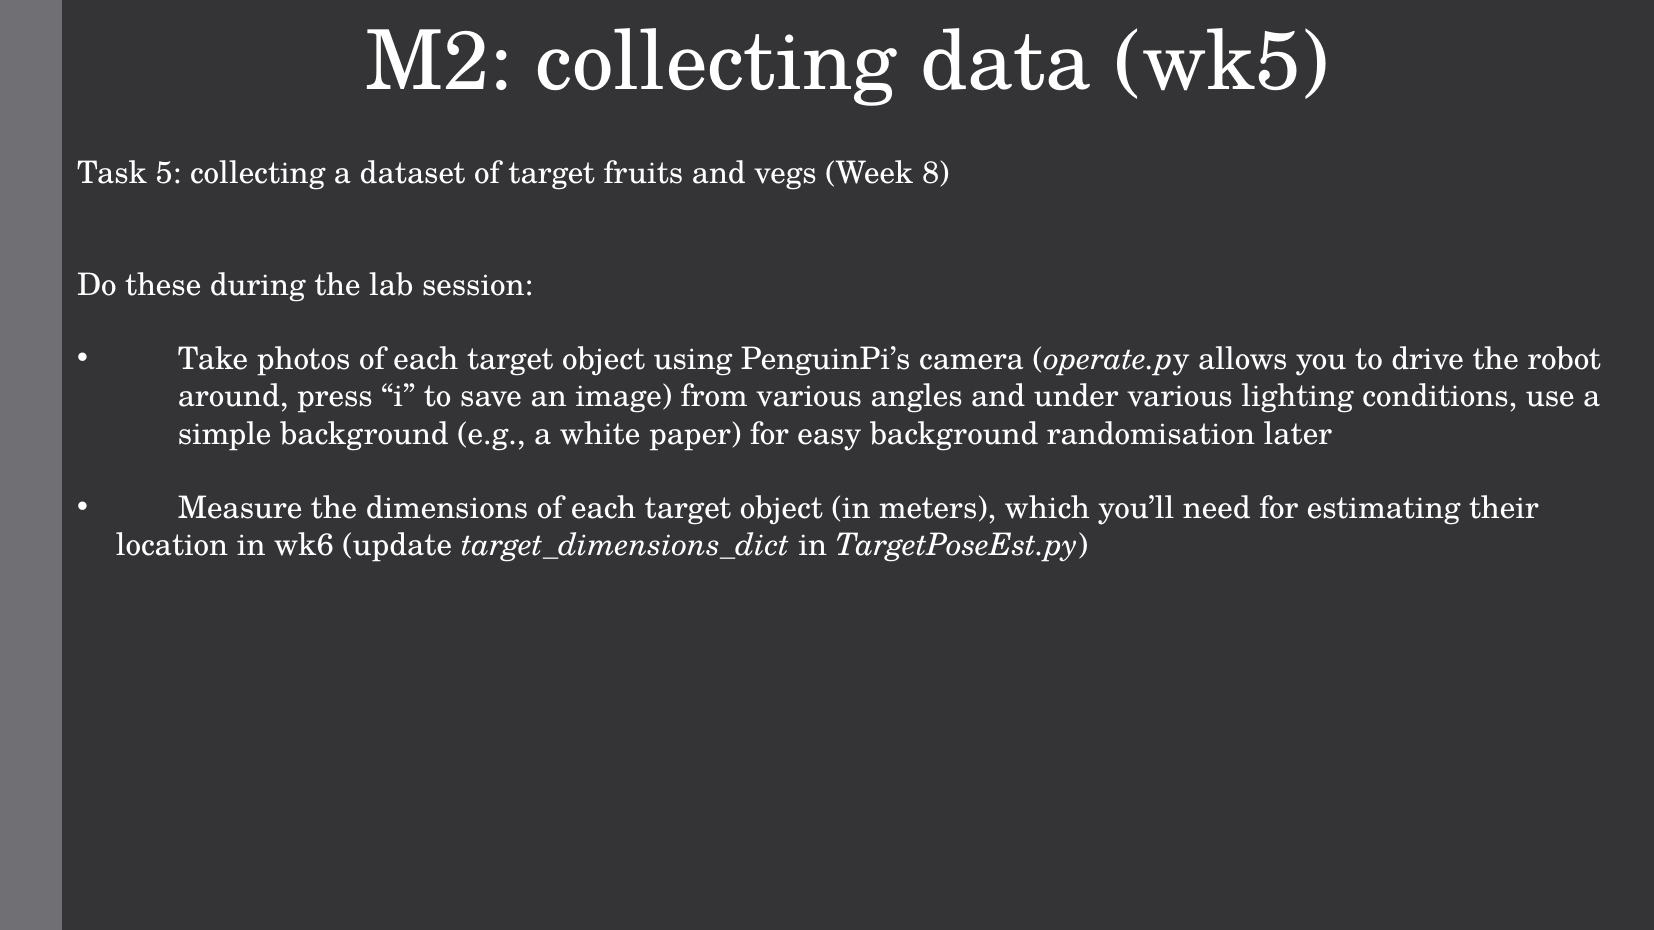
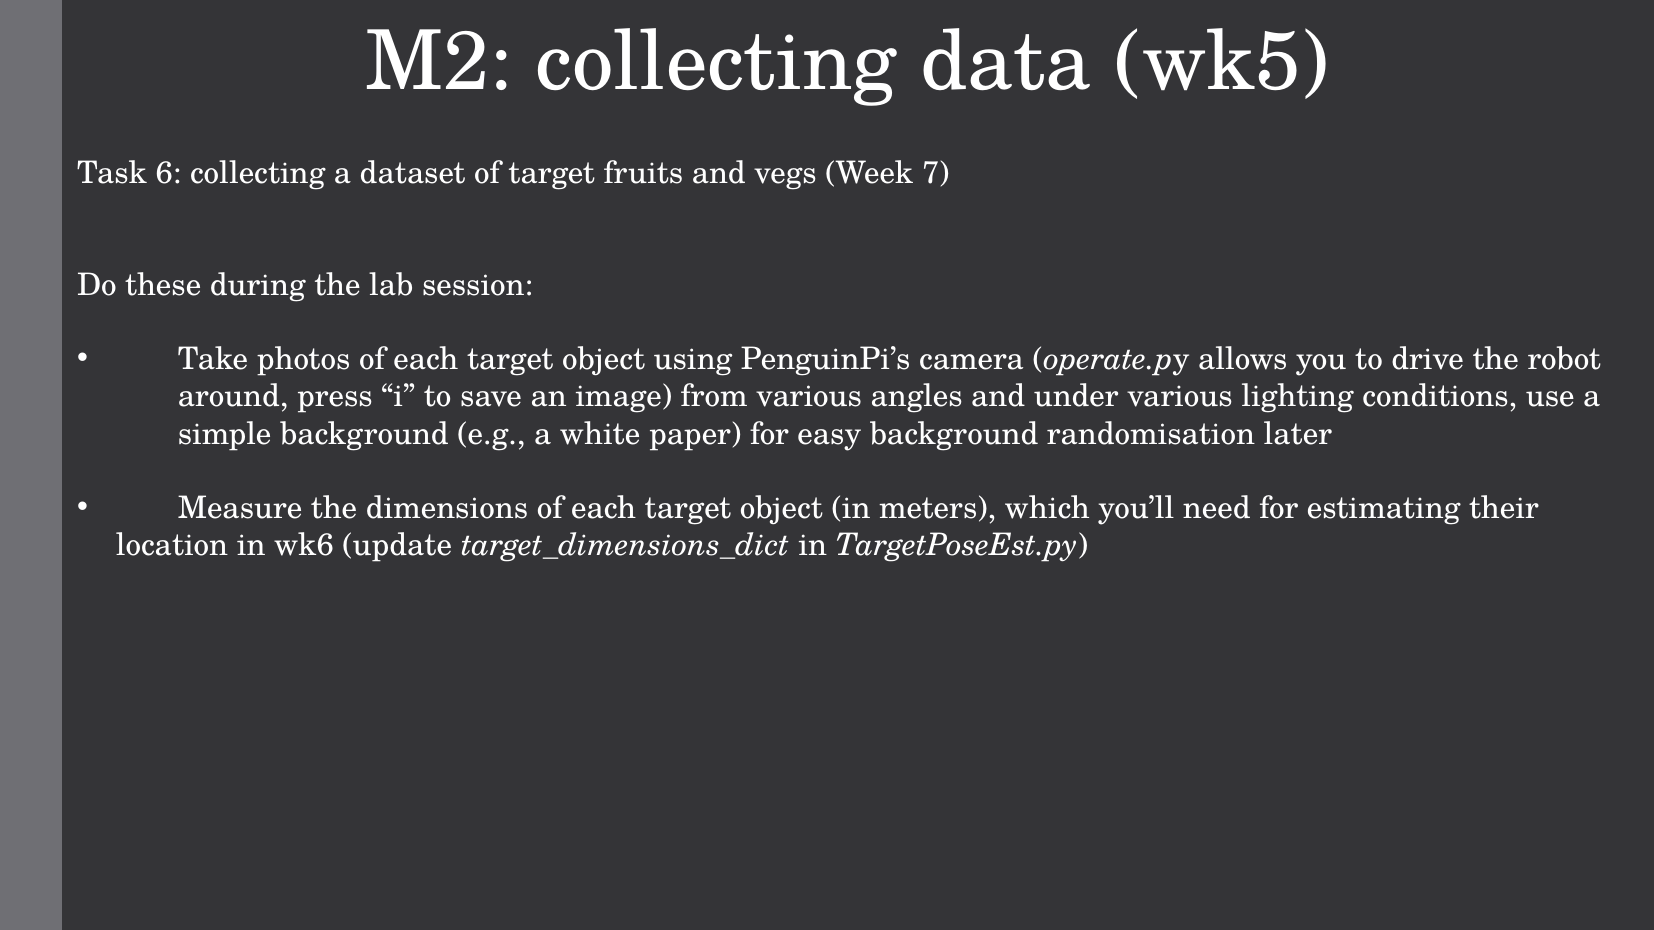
5: 5 -> 6 (168, 173)
8: 8 -> 7 (936, 173)
